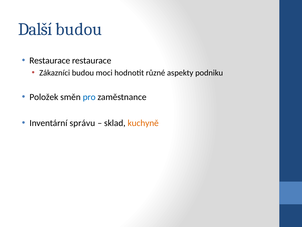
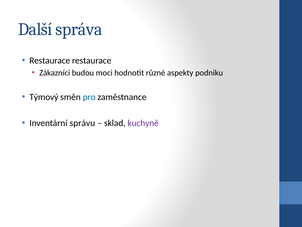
Další budou: budou -> správa (79, 29)
Položek: Položek -> Týmový (44, 97)
kuchyně colour: orange -> purple (143, 123)
